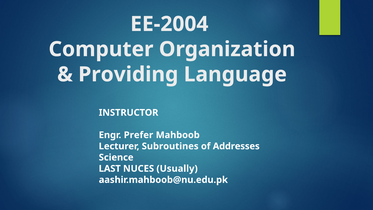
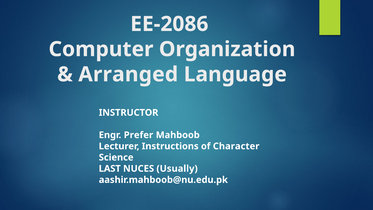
EE-2004: EE-2004 -> EE-2086 (169, 24)
Providing: Providing -> Arranged (128, 74)
Subroutines: Subroutines -> Instructions (170, 146)
Addresses: Addresses -> Character (236, 146)
